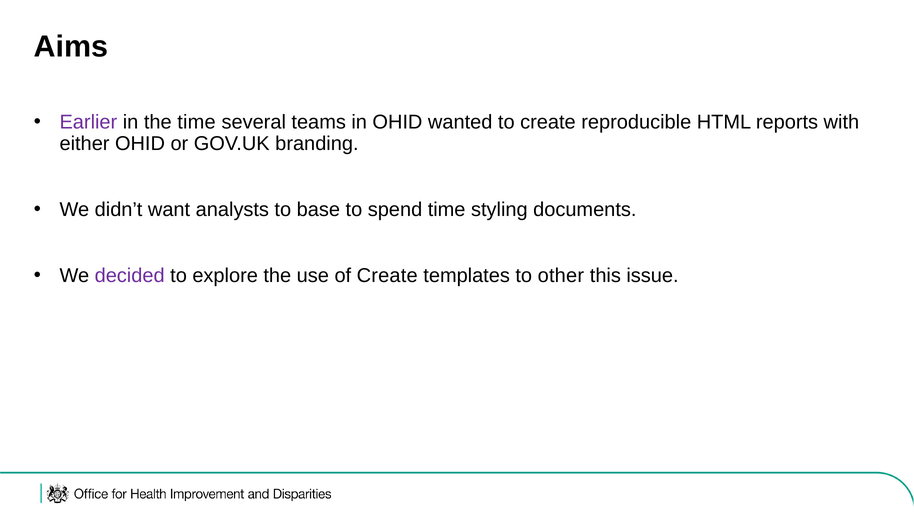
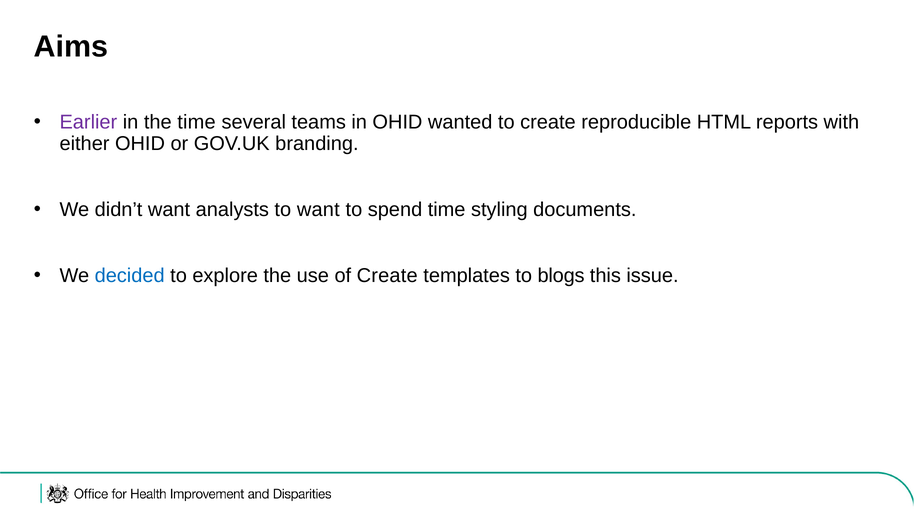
to base: base -> want (318, 210)
decided colour: purple -> blue (130, 276)
other: other -> blogs (561, 276)
